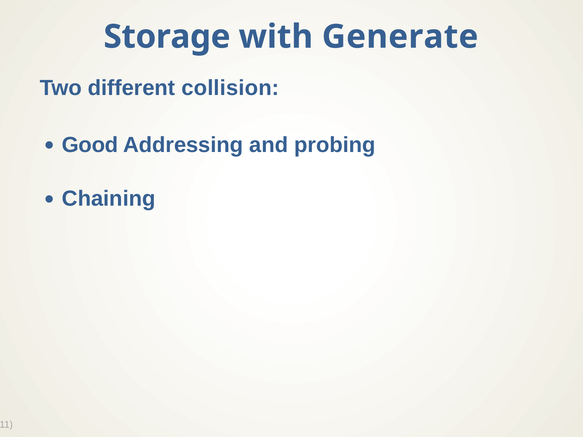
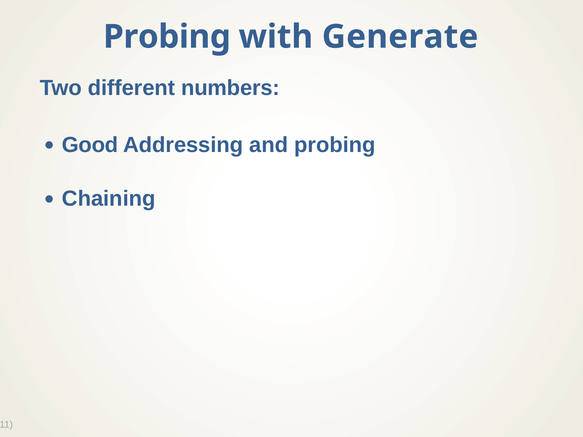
Storage: Storage -> Probing (167, 37)
collision: collision -> numbers (231, 88)
